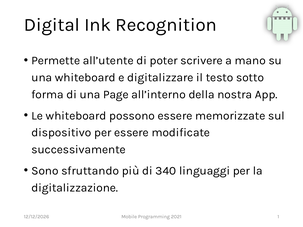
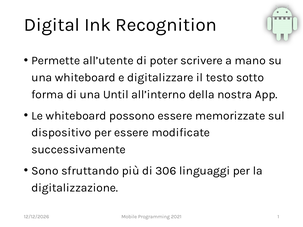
Page: Page -> Until (116, 95)
340: 340 -> 306 (166, 171)
